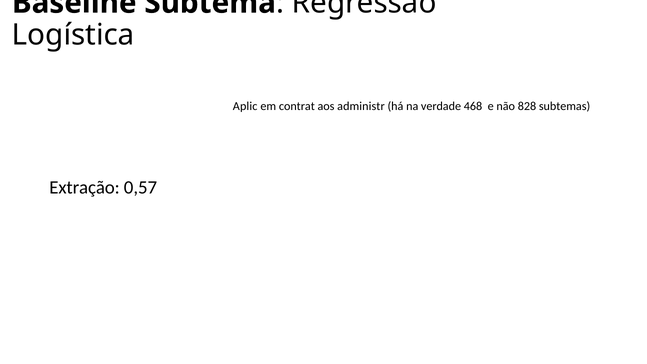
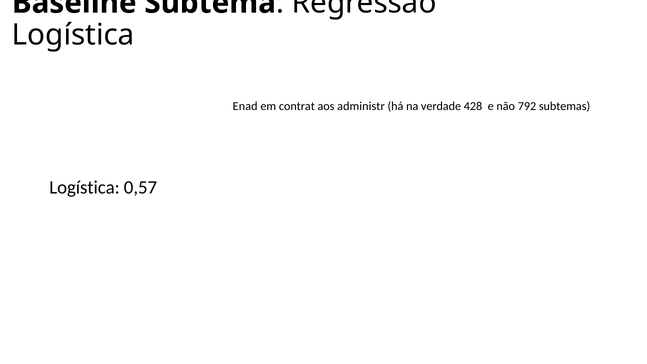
Aplic: Aplic -> Enad (245, 106)
468: 468 -> 428 (473, 106)
828: 828 -> 792 (527, 106)
Extração: Extração -> Logística (84, 187)
